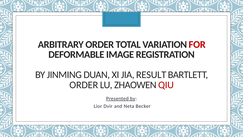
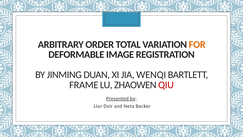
FOR colour: red -> orange (197, 44)
RESULT: RESULT -> WENQI (151, 75)
ORDER: ORDER -> FRAME (84, 85)
